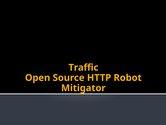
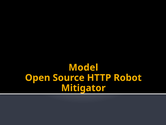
Traffic: Traffic -> Model (83, 67)
